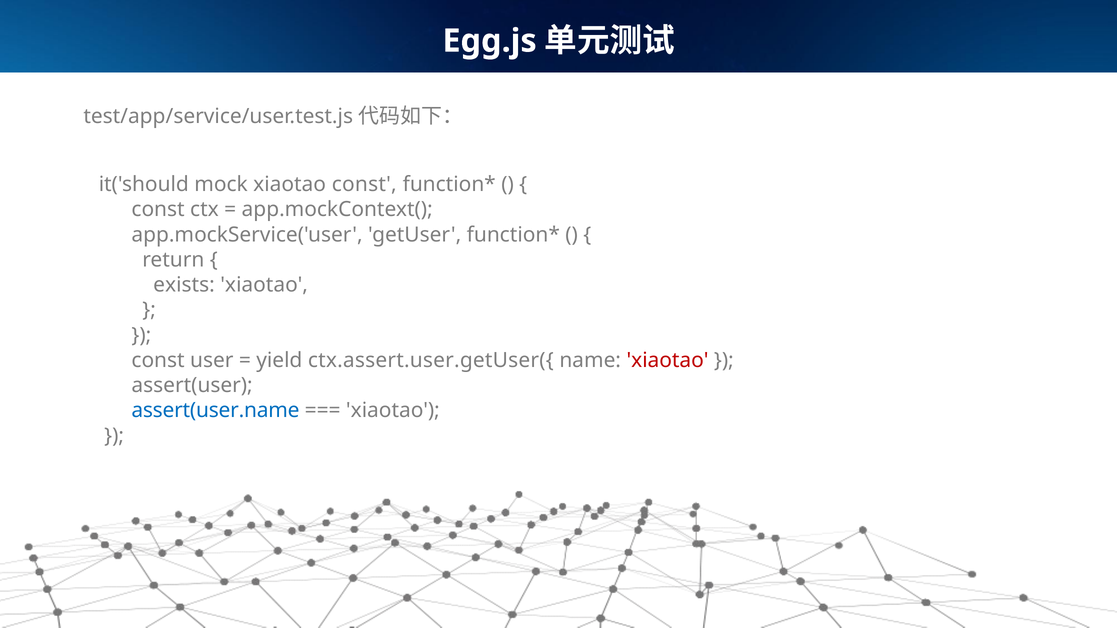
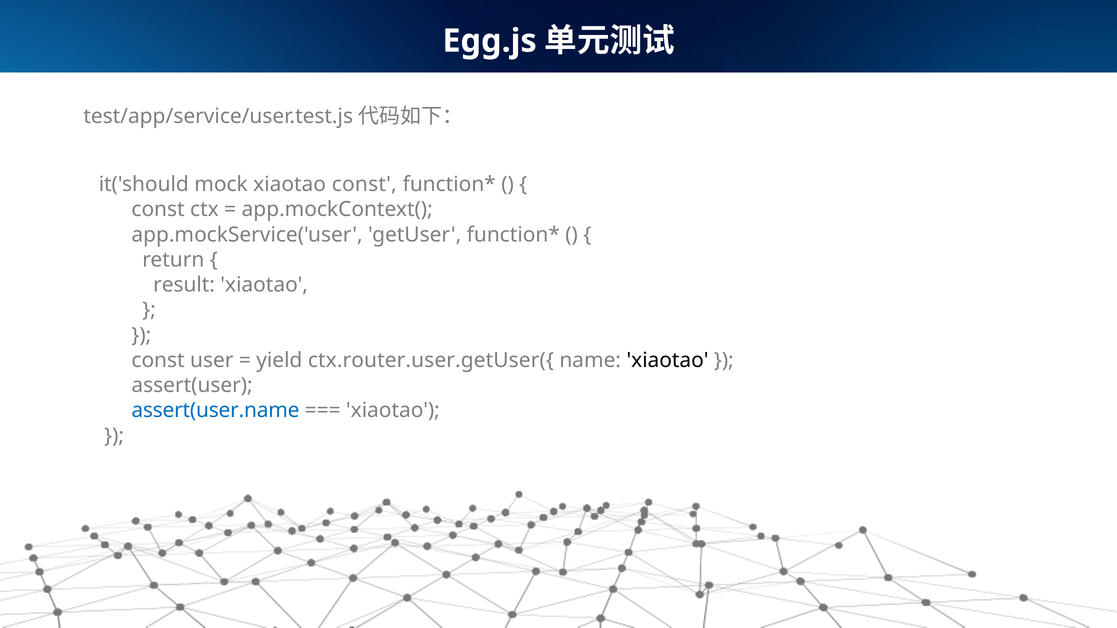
exists: exists -> result (184, 285)
ctx.assert.user.getUser({: ctx.assert.user.getUser({ -> ctx.router.user.getUser({ (431, 360)
xiaotao colour: red -> black (668, 360)
